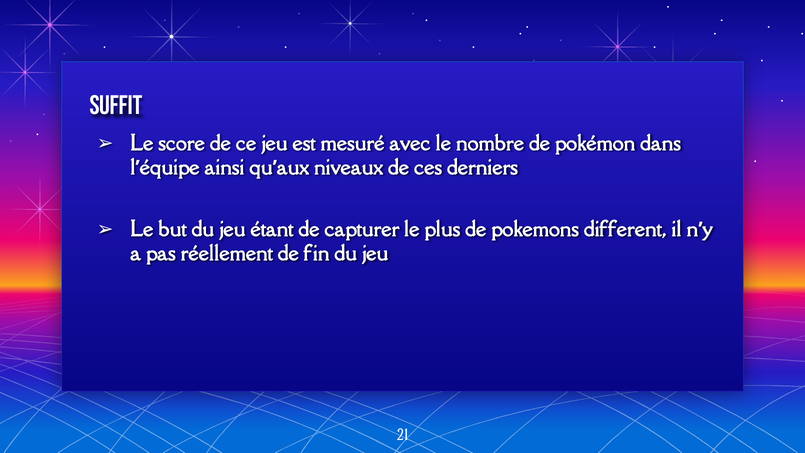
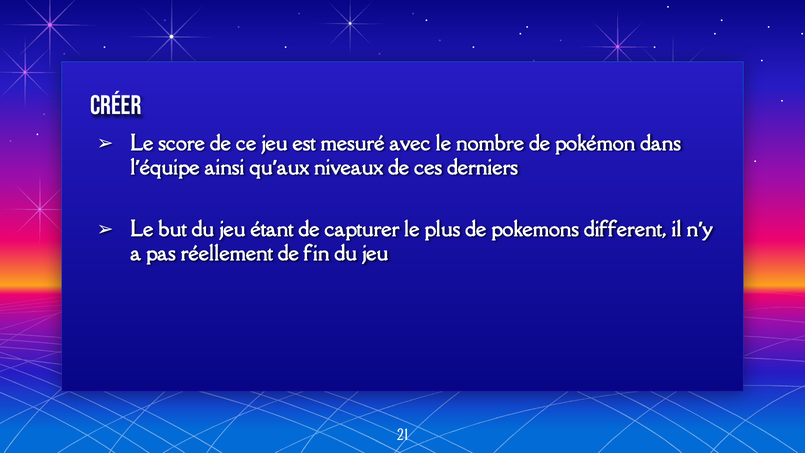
Suffit: Suffit -> Créer (116, 106)
